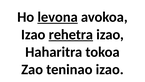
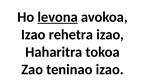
rehetra underline: present -> none (71, 34)
